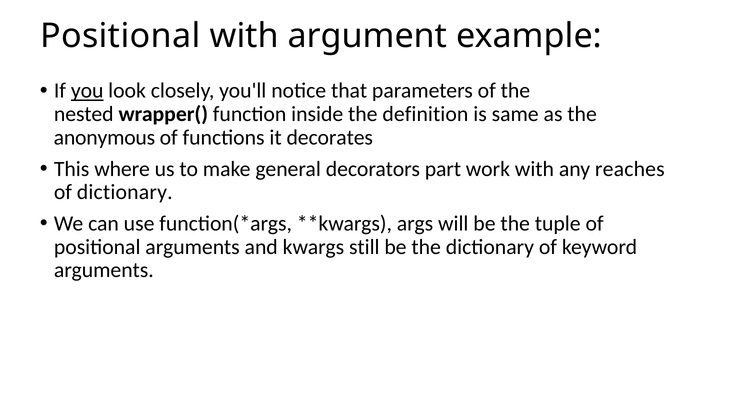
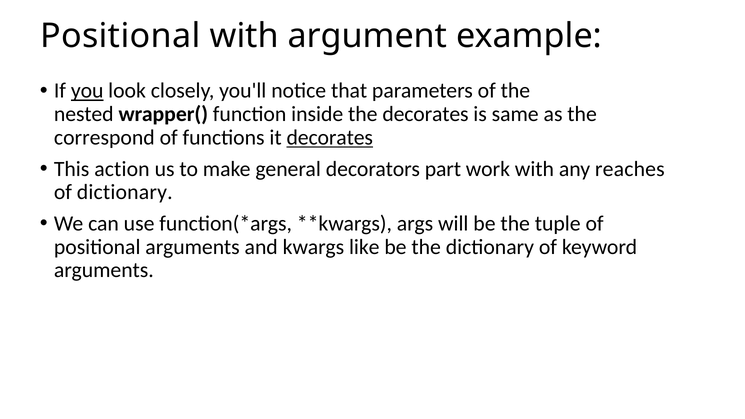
the definition: definition -> decorates (426, 114)
anonymous: anonymous -> correspond (104, 138)
decorates underline: none -> present (330, 138)
where: where -> action (122, 169)
still: still -> like (364, 247)
